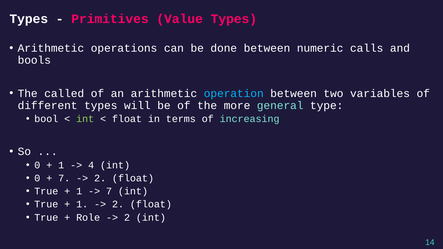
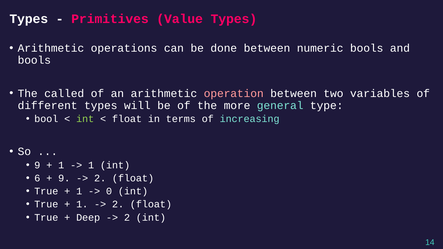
numeric calls: calls -> bools (367, 48)
operation colour: light blue -> pink (234, 93)
0: 0 -> 9 (37, 165)
4: 4 -> 1 (91, 165)
0: 0 -> 6 (37, 178)
7: 7 -> 9 (64, 178)
7: 7 -> 0 (109, 191)
Role: Role -> Deep (88, 218)
